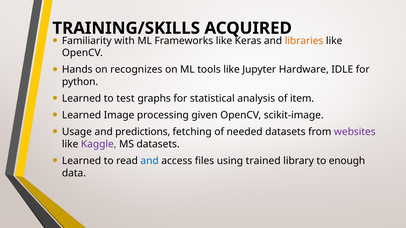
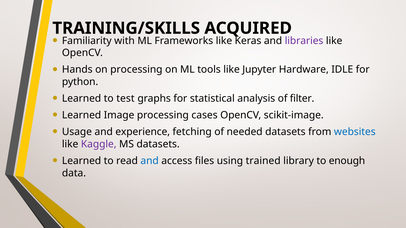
libraries colour: orange -> purple (304, 41)
on recognizes: recognizes -> processing (136, 70)
item: item -> filter (302, 99)
given: given -> cases (205, 115)
predictions: predictions -> experience (143, 132)
websites colour: purple -> blue (355, 132)
